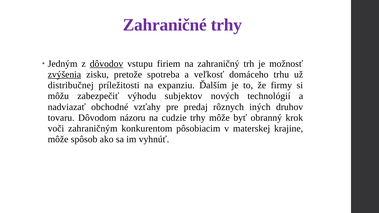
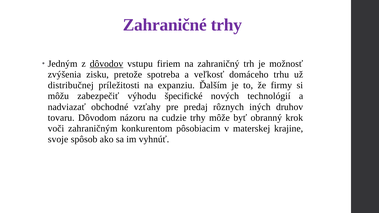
zvýšenia underline: present -> none (64, 75)
subjektov: subjektov -> špecifické (184, 96)
môže: môže -> svoje (58, 139)
